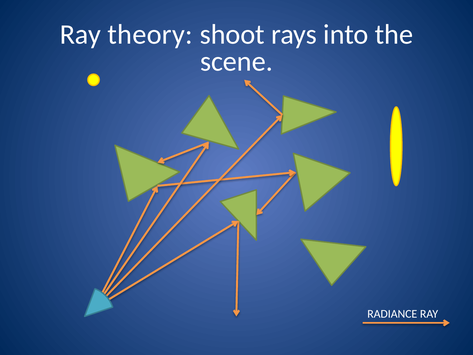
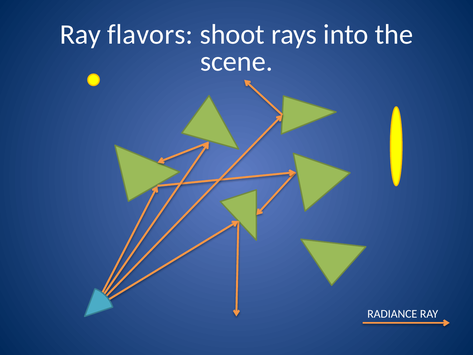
theory: theory -> flavors (150, 34)
